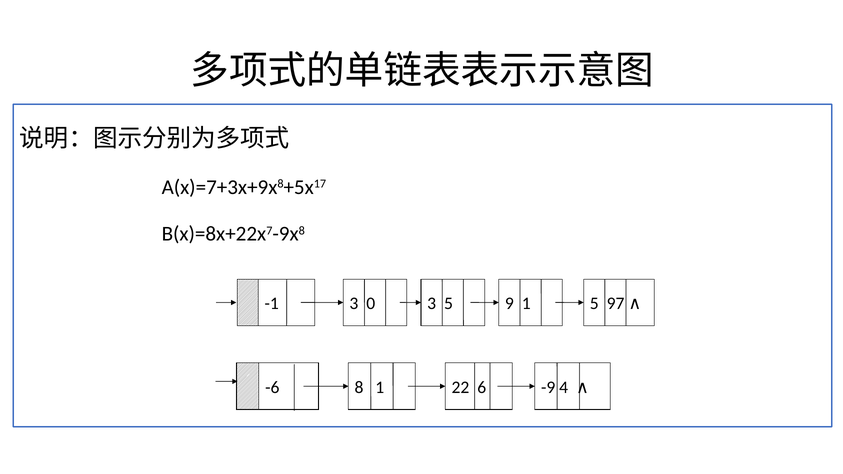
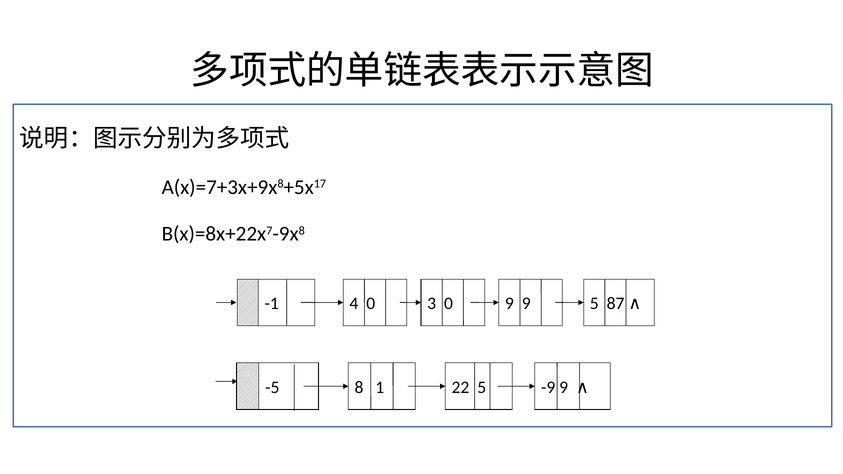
-1 3: 3 -> 4 (354, 304)
3 5: 5 -> 0 (448, 304)
9 1: 1 -> 9 (526, 304)
97: 97 -> 87 (616, 304)
-6: -6 -> -5 (272, 388)
22 6: 6 -> 5 (482, 388)
-9 4: 4 -> 9 (564, 388)
